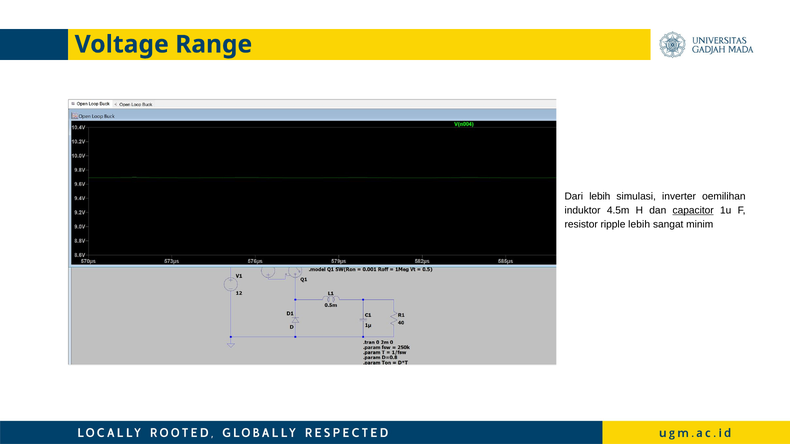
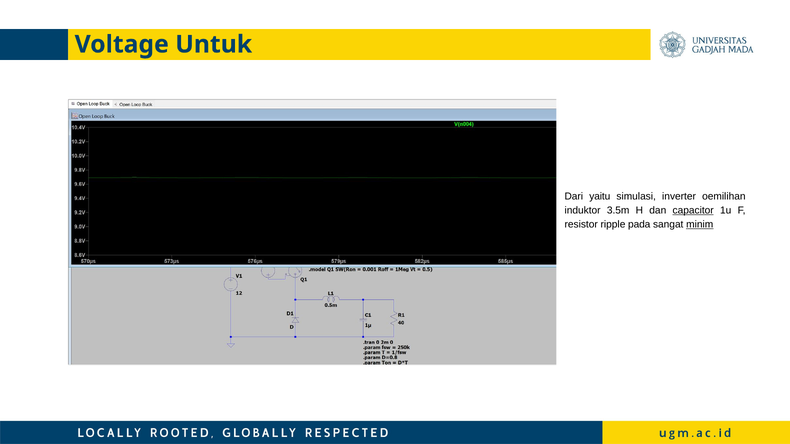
Range: Range -> Untuk (214, 44)
Dari lebih: lebih -> yaitu (600, 196)
4.5m: 4.5m -> 3.5m (618, 211)
ripple lebih: lebih -> pada (639, 225)
minim underline: none -> present (700, 225)
